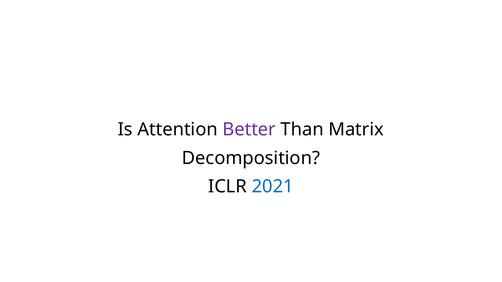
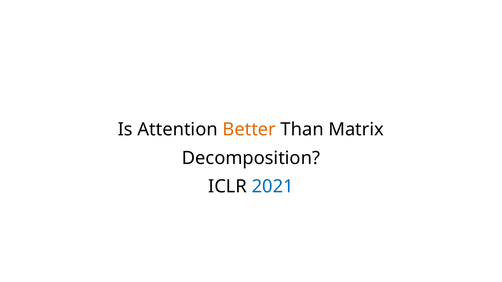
Better colour: purple -> orange (249, 130)
